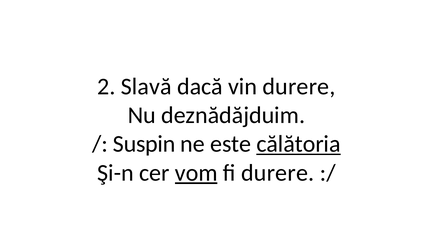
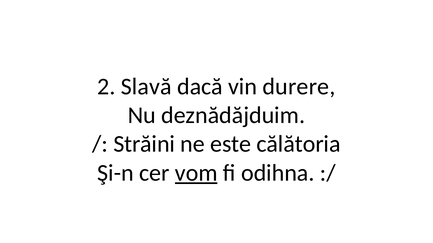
Suspin: Suspin -> Străini (144, 144)
călătoria underline: present -> none (299, 144)
fi durere: durere -> odihna (278, 173)
